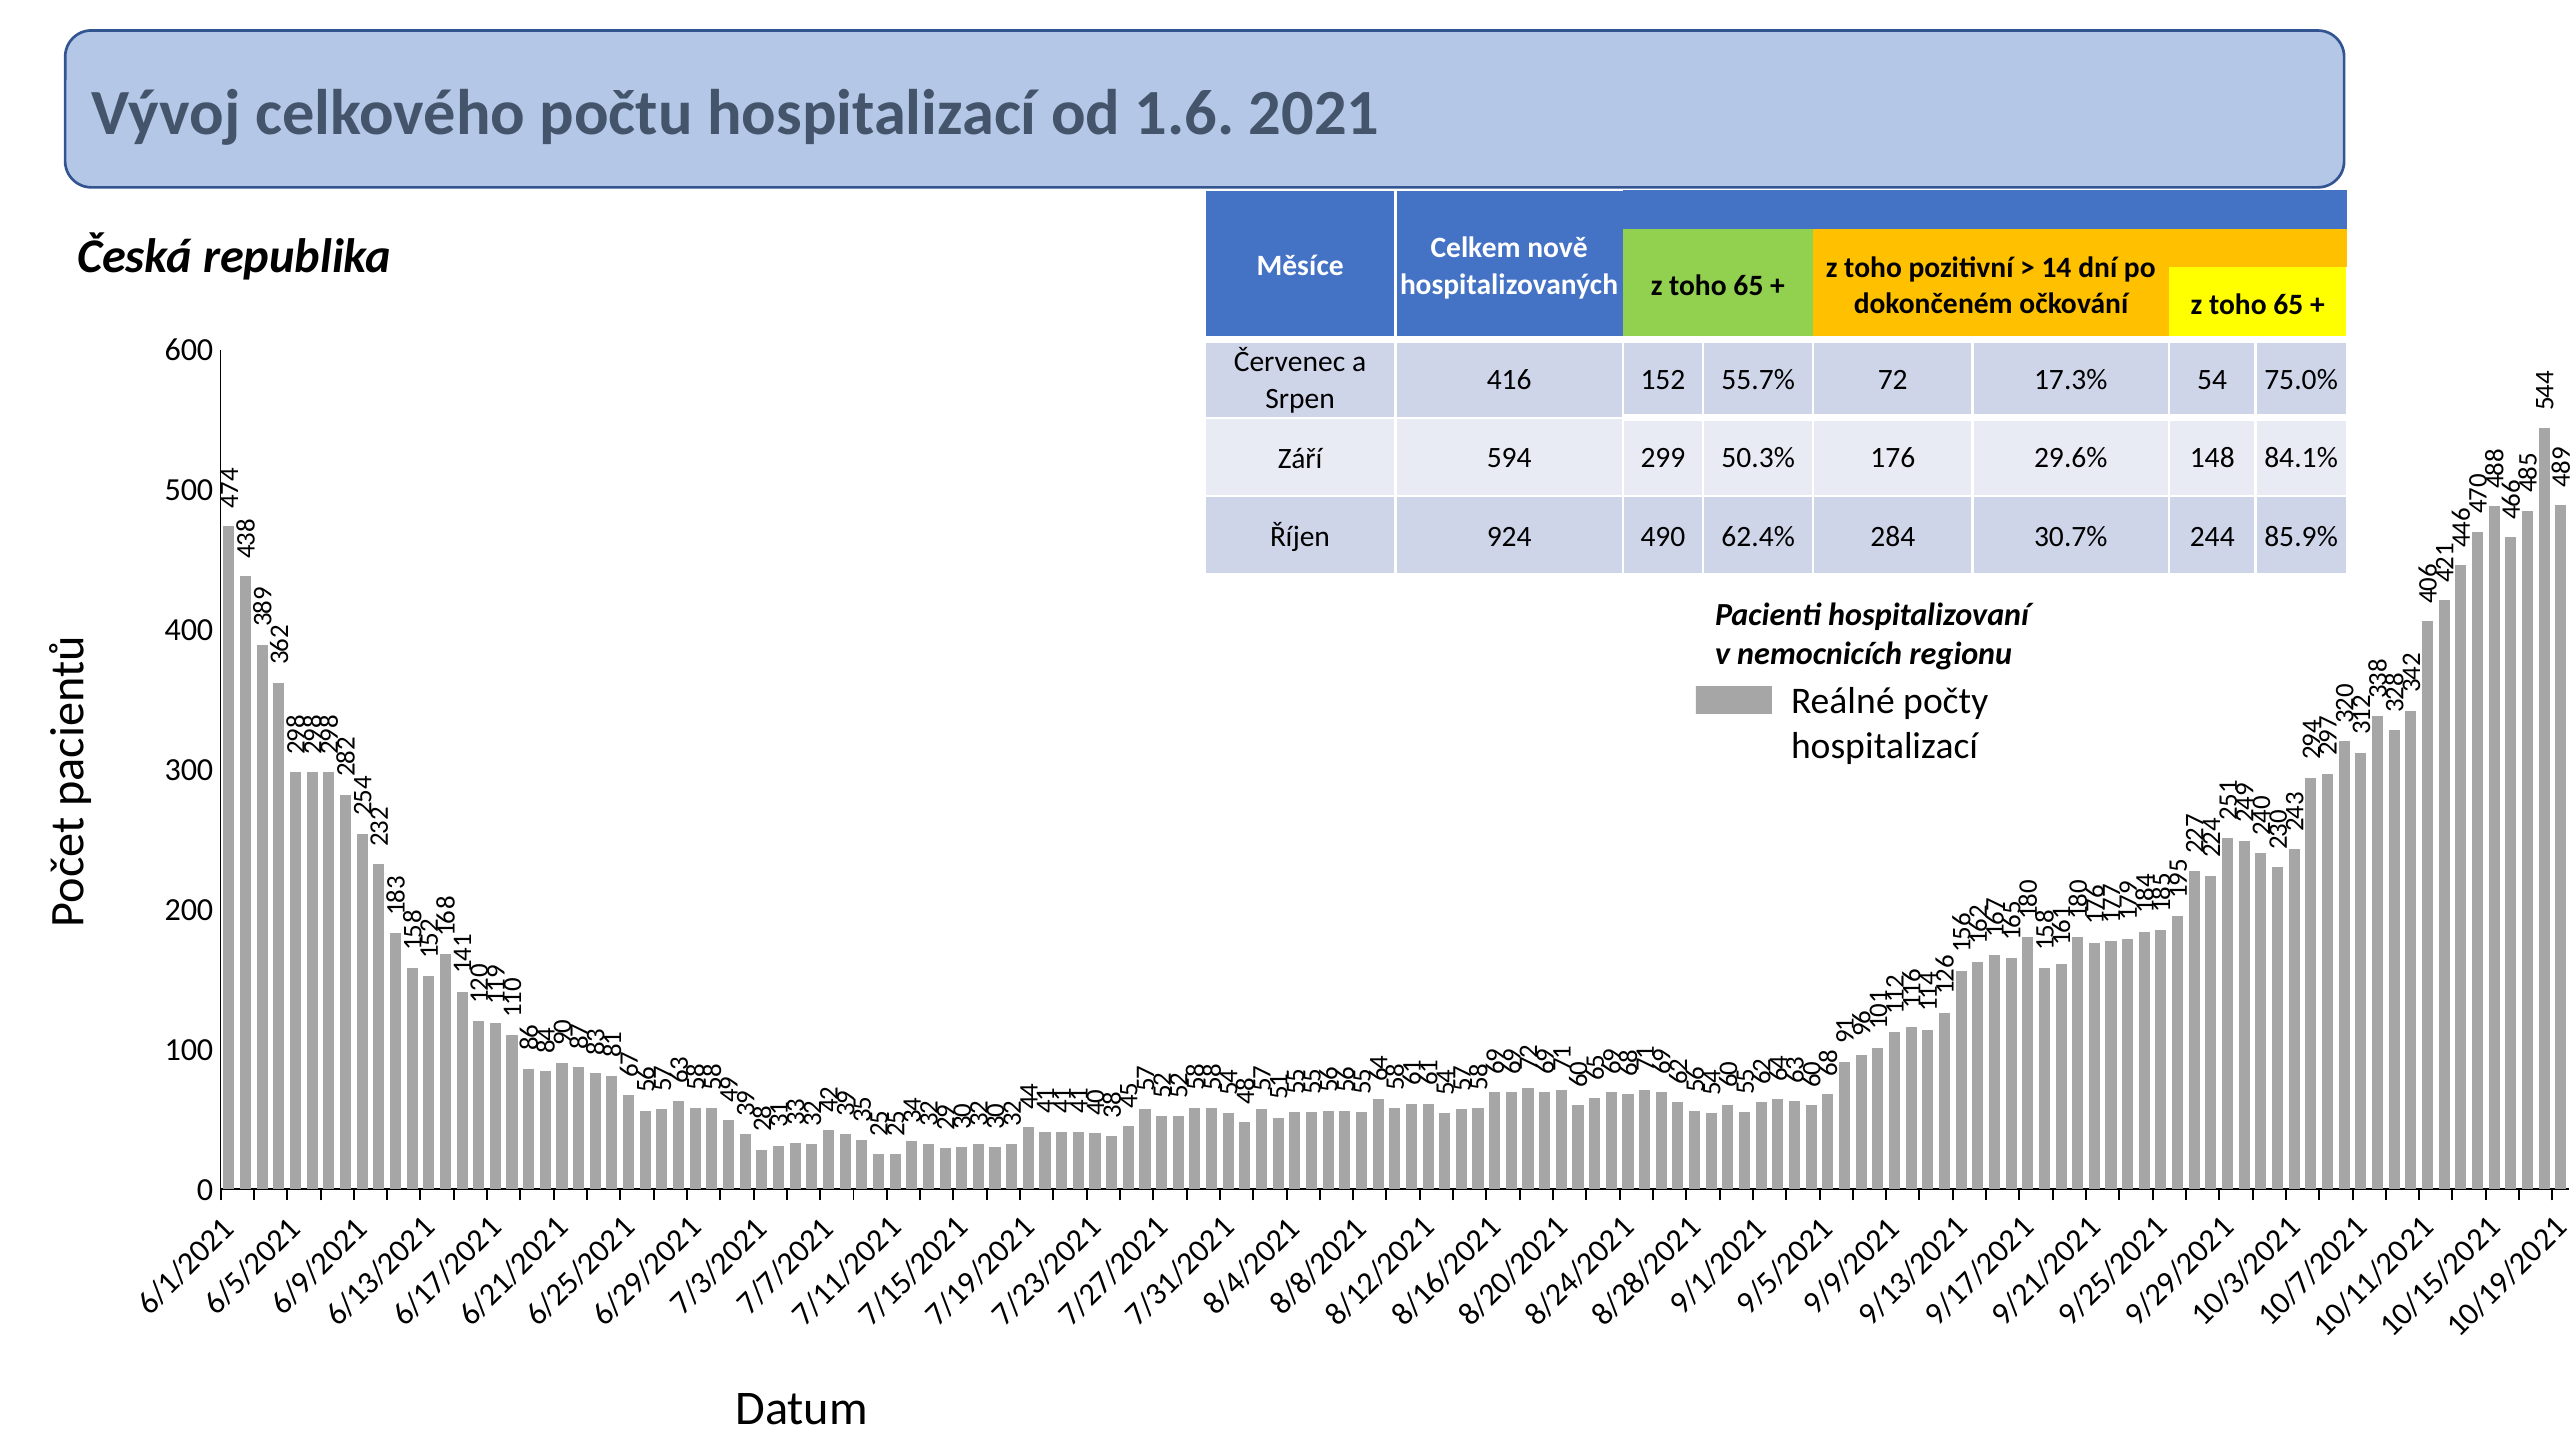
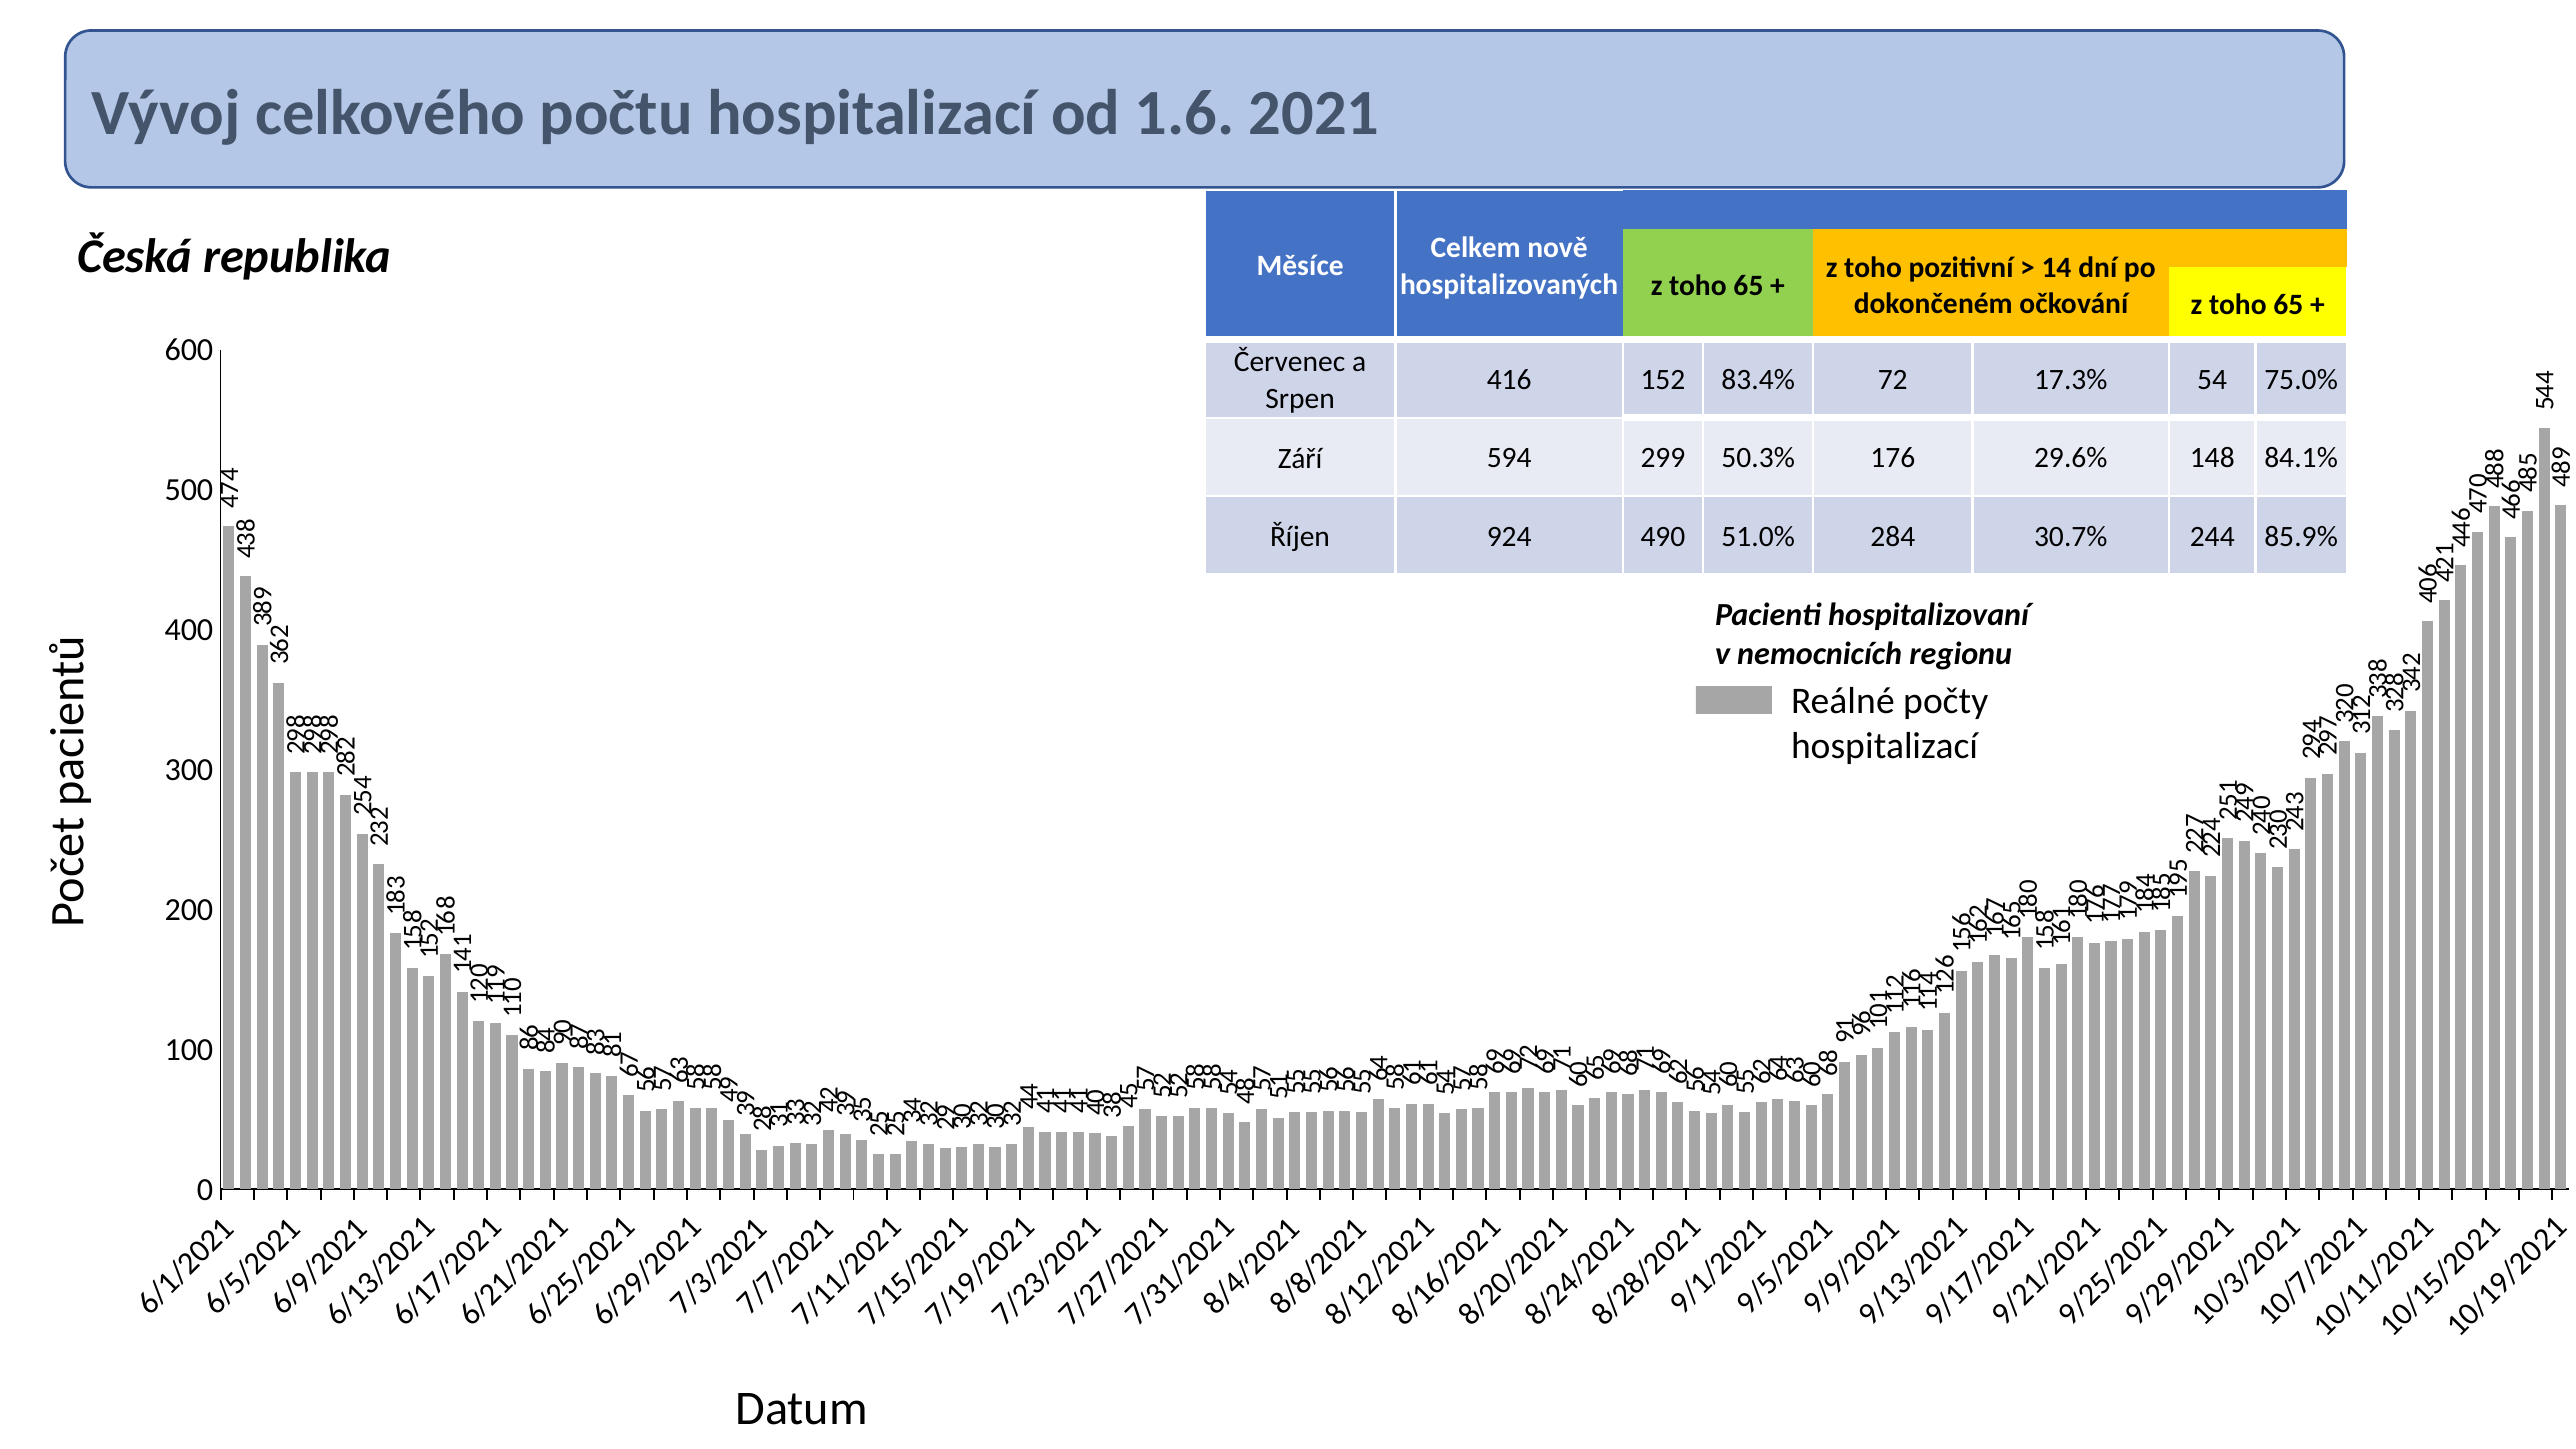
55.7%: 55.7% -> 83.4% (1758, 380)
62.4%: 62.4% -> 51.0% (1758, 536)
